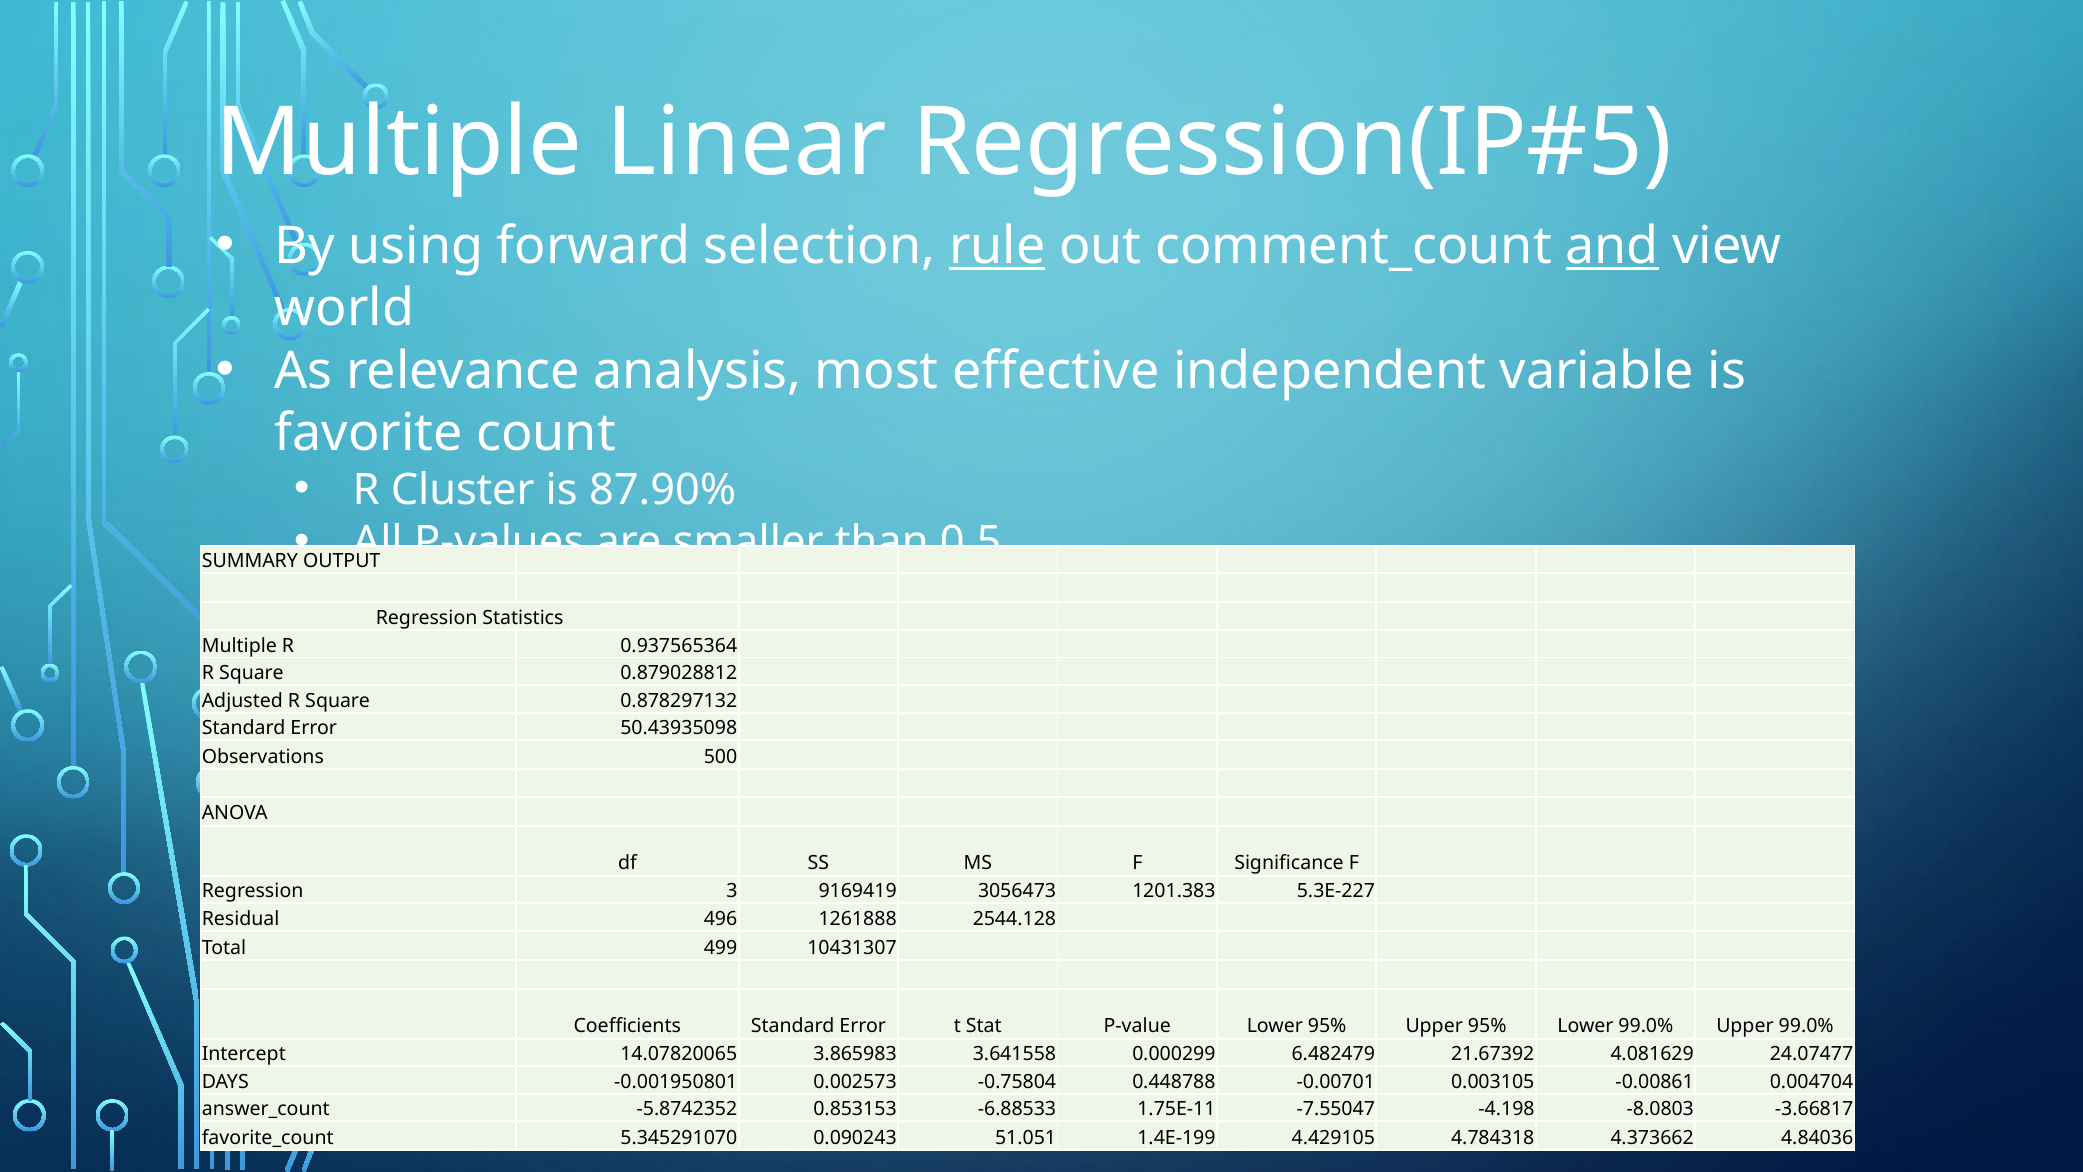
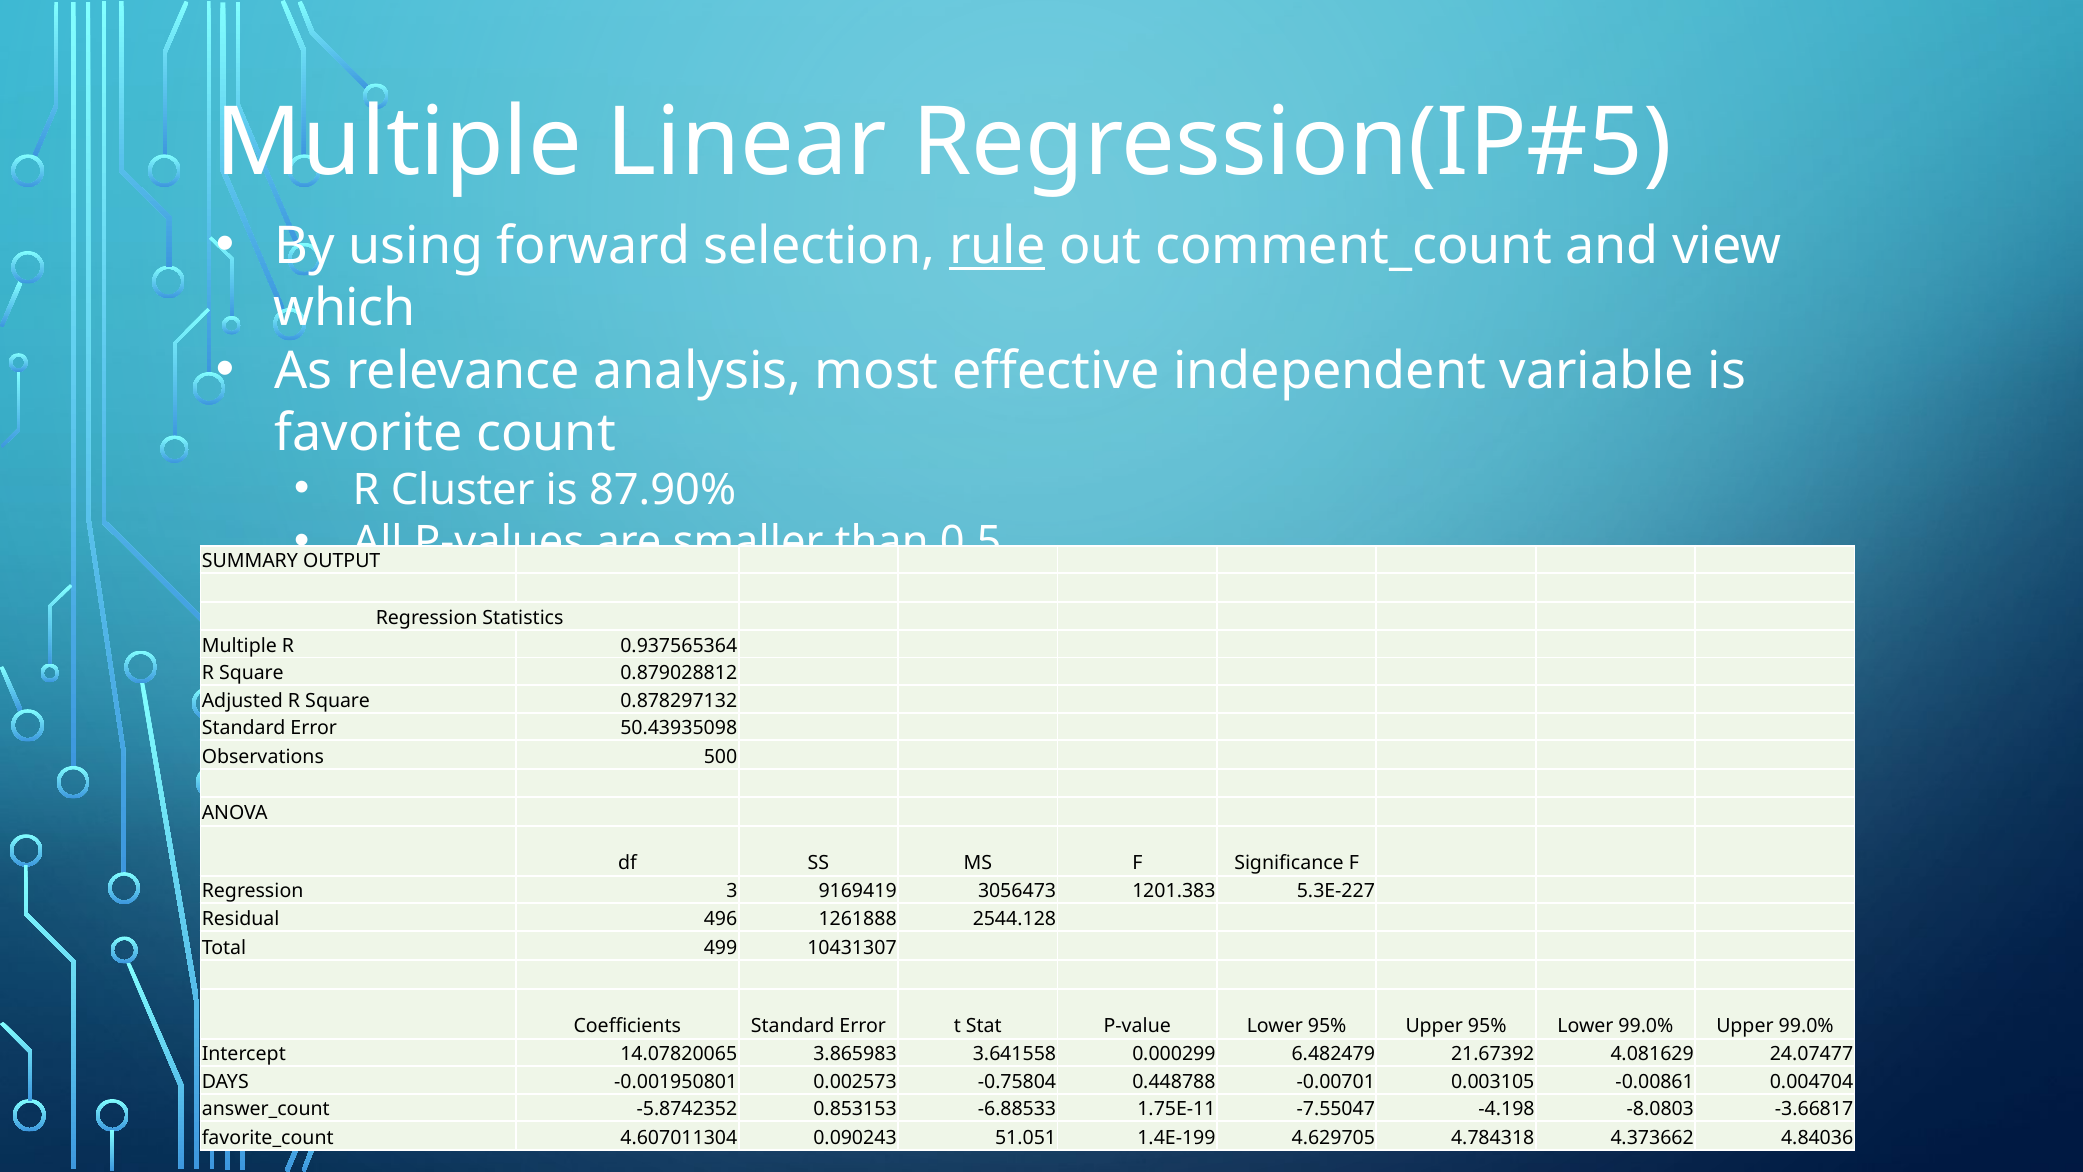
and underline: present -> none (1612, 246)
world: world -> which (345, 308)
5.345291070: 5.345291070 -> 4.607011304 (679, 1138)
4.429105: 4.429105 -> 4.629705 (1333, 1138)
